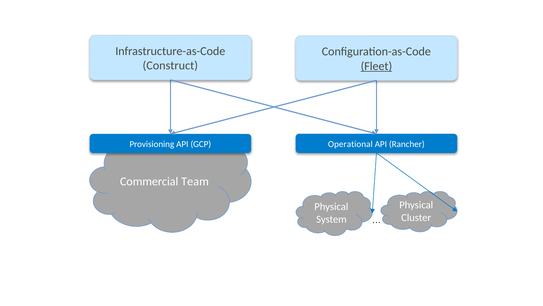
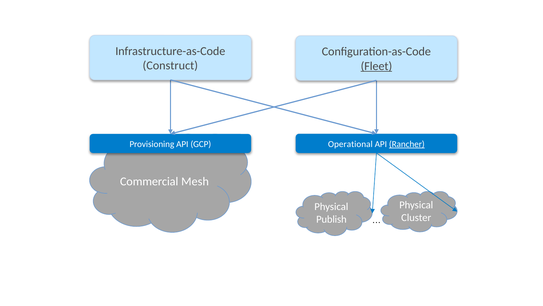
Rancher underline: none -> present (407, 144)
Team: Team -> Mesh (195, 181)
System: System -> Publish (331, 219)
